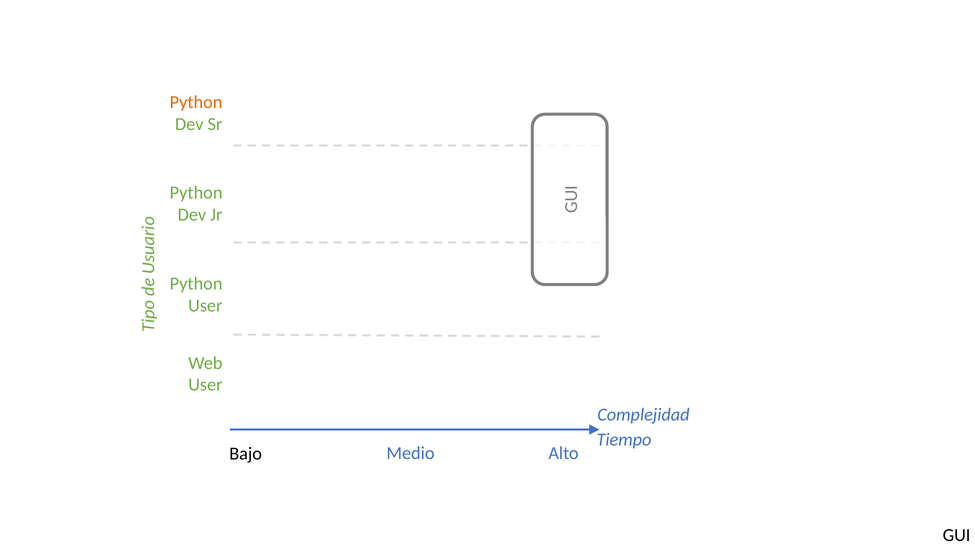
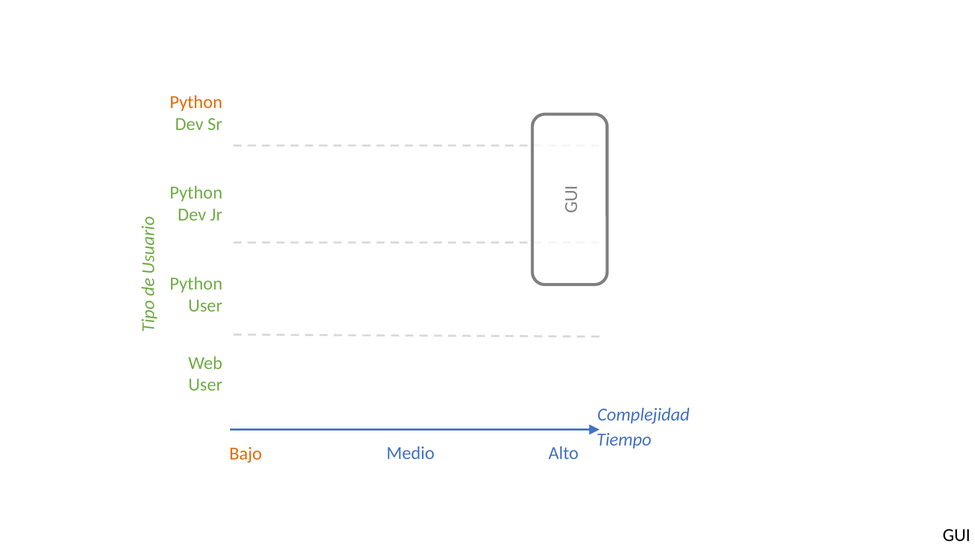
Bajo colour: black -> orange (246, 453)
